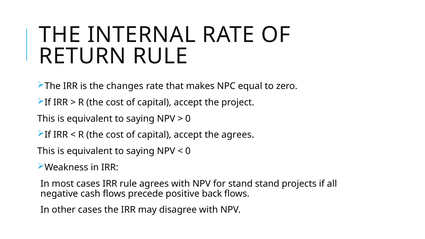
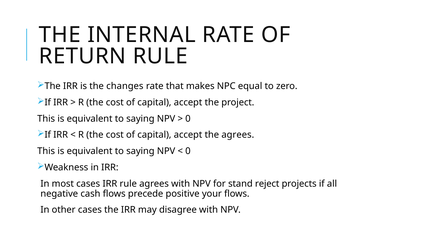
stand stand: stand -> reject (267, 184)
back: back -> your (212, 194)
